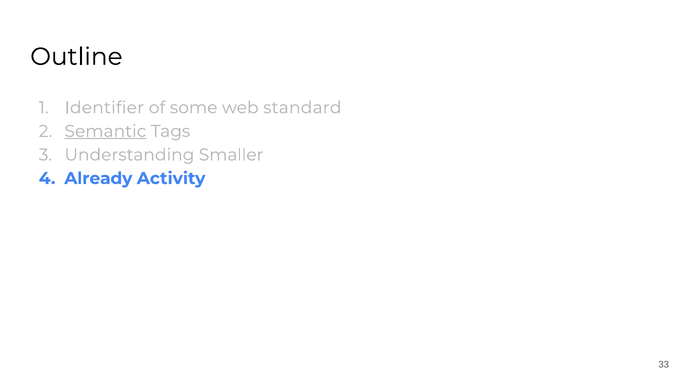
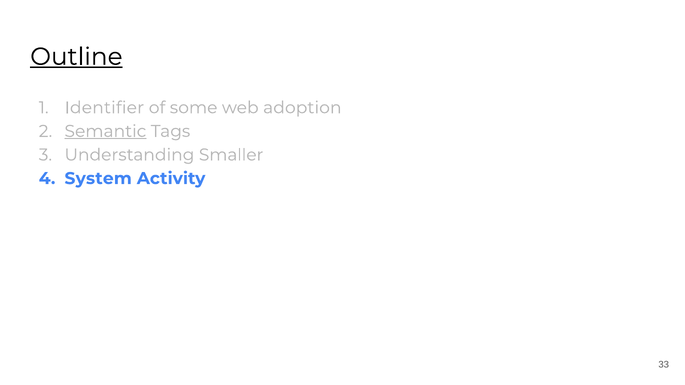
Outline underline: none -> present (76, 57)
standard: standard -> adoption (302, 108)
Already: Already -> System (98, 179)
